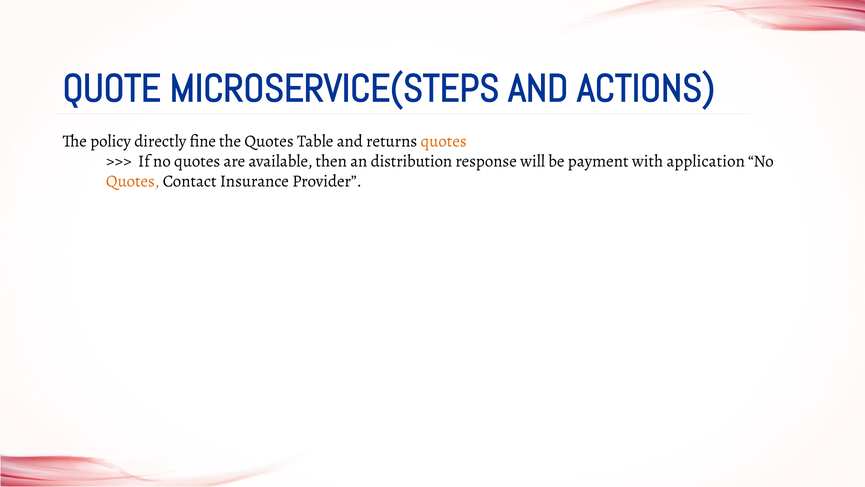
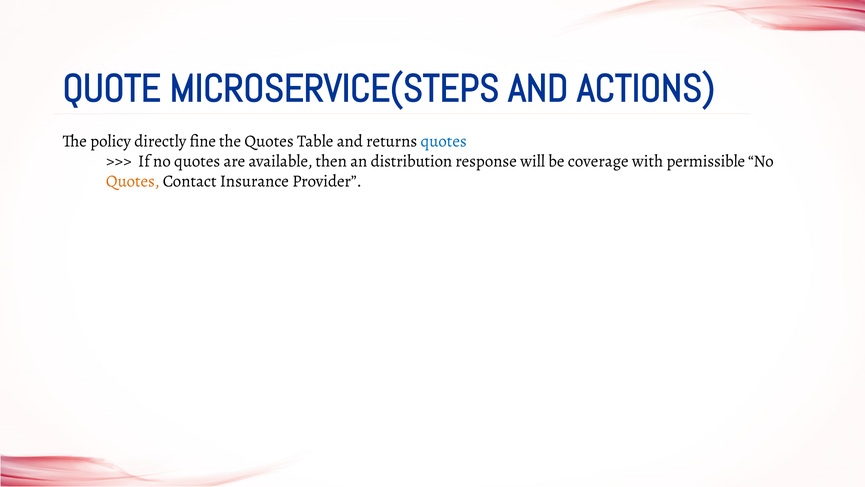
quotes colour: orange -> blue (444, 141)
payment: payment -> coverage (598, 161)
application: application -> permissible (706, 161)
